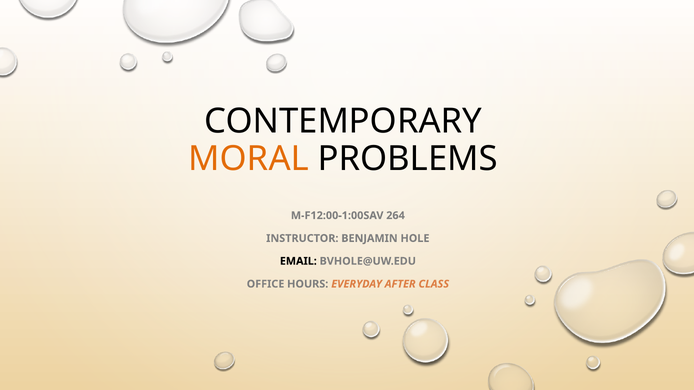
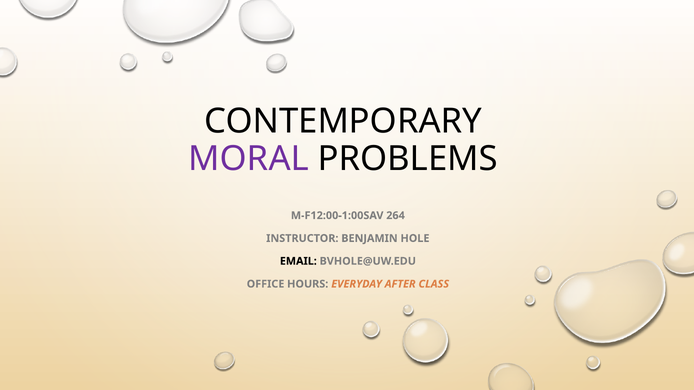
MORAL colour: orange -> purple (249, 159)
